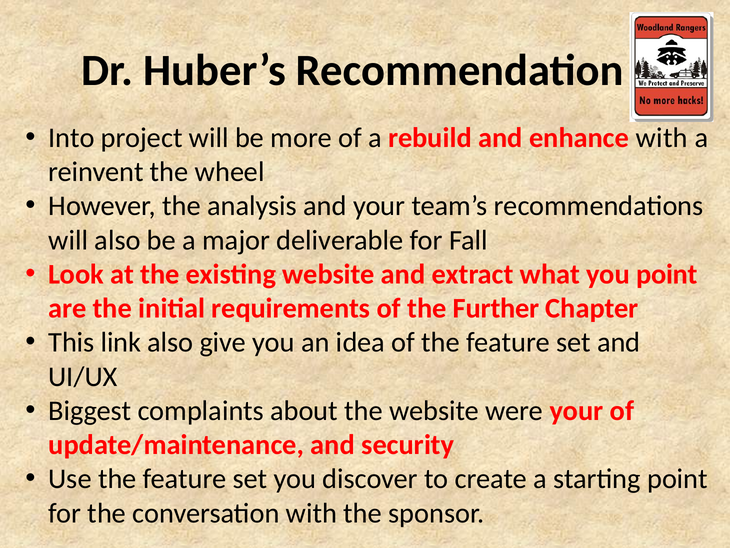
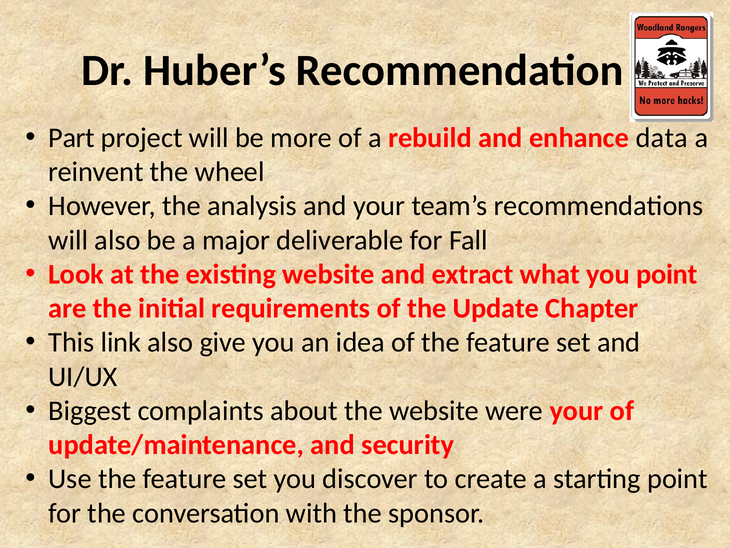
Into: Into -> Part (72, 138)
enhance with: with -> data (662, 138)
Further: Further -> Update (496, 308)
